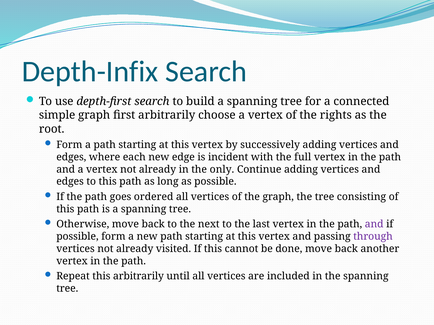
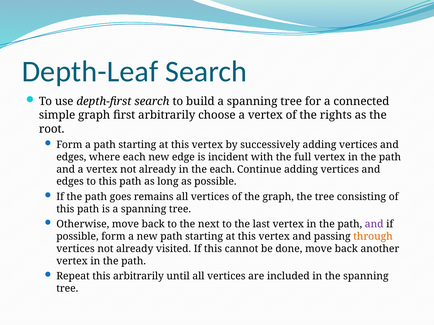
Depth-Infix: Depth-Infix -> Depth-Leaf (90, 72)
the only: only -> each (222, 170)
ordered: ordered -> remains (154, 197)
through colour: purple -> orange (373, 237)
